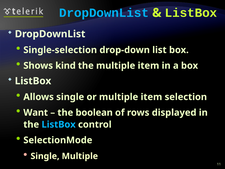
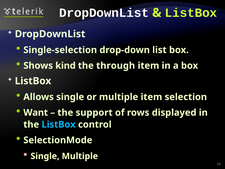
DropDownList colour: light blue -> white (104, 13)
the multiple: multiple -> through (116, 66)
boolean: boolean -> support (94, 112)
